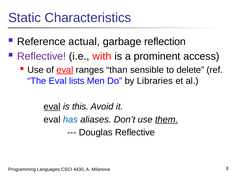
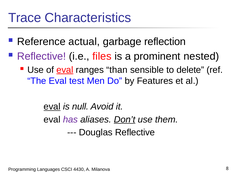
Static: Static -> Trace (25, 18)
with: with -> files (102, 56)
access: access -> nested (201, 56)
lists: lists -> test (77, 81)
Libraries: Libraries -> Features (155, 81)
this: this -> null (80, 107)
has colour: blue -> purple (70, 119)
Don’t underline: none -> present (125, 119)
them underline: present -> none (167, 119)
